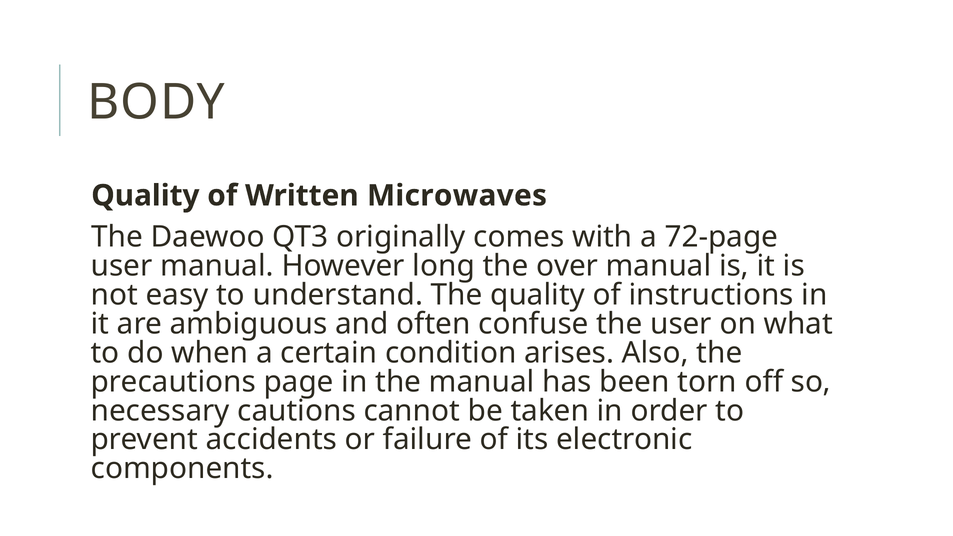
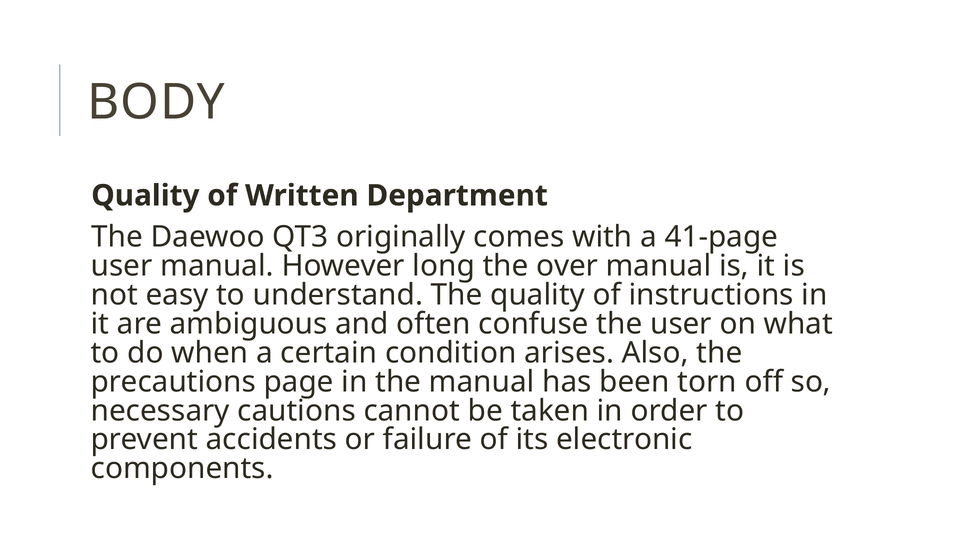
Microwaves: Microwaves -> Department (457, 196)
72-page: 72-page -> 41-page (721, 237)
